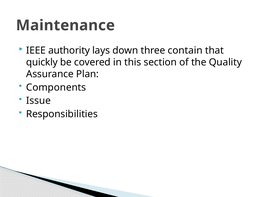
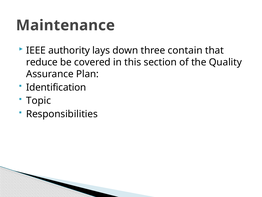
quickly: quickly -> reduce (42, 62)
Components: Components -> Identification (56, 87)
Issue: Issue -> Topic (39, 100)
